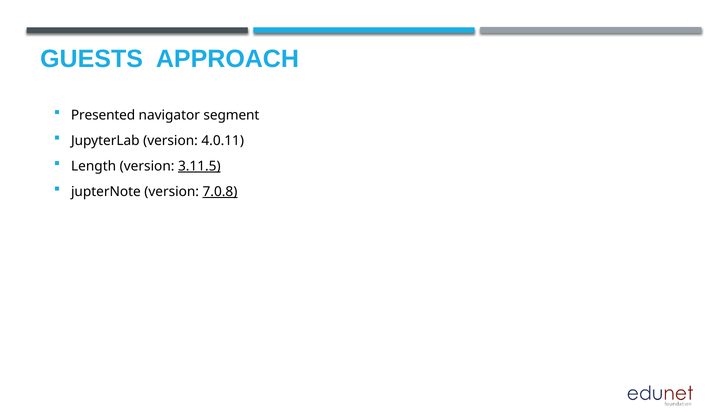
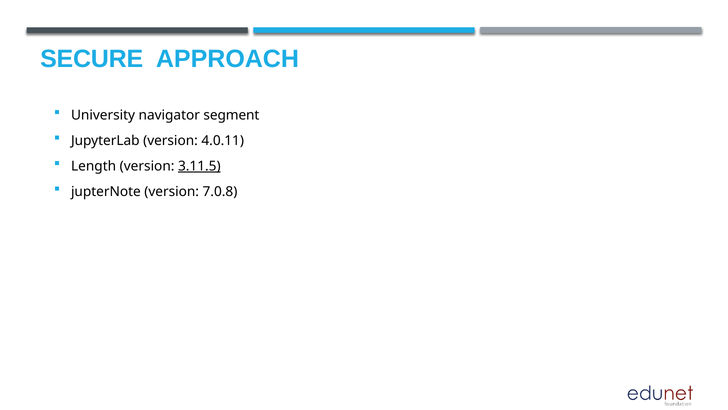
GUESTS: GUESTS -> SECURE (92, 59)
Presented: Presented -> University (103, 115)
7.0.8 underline: present -> none (220, 191)
